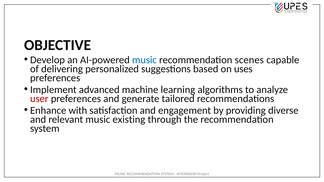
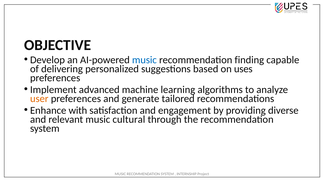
scenes: scenes -> finding (249, 60)
user colour: red -> orange (39, 99)
existing: existing -> cultural (129, 120)
